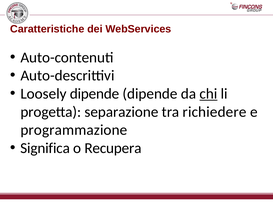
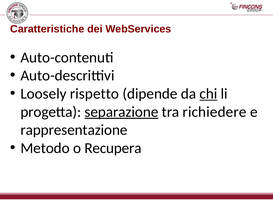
Loosely dipende: dipende -> rispetto (94, 94)
separazione underline: none -> present (121, 112)
programmazione: programmazione -> rappresentazione (74, 130)
Significa: Significa -> Metodo (45, 149)
